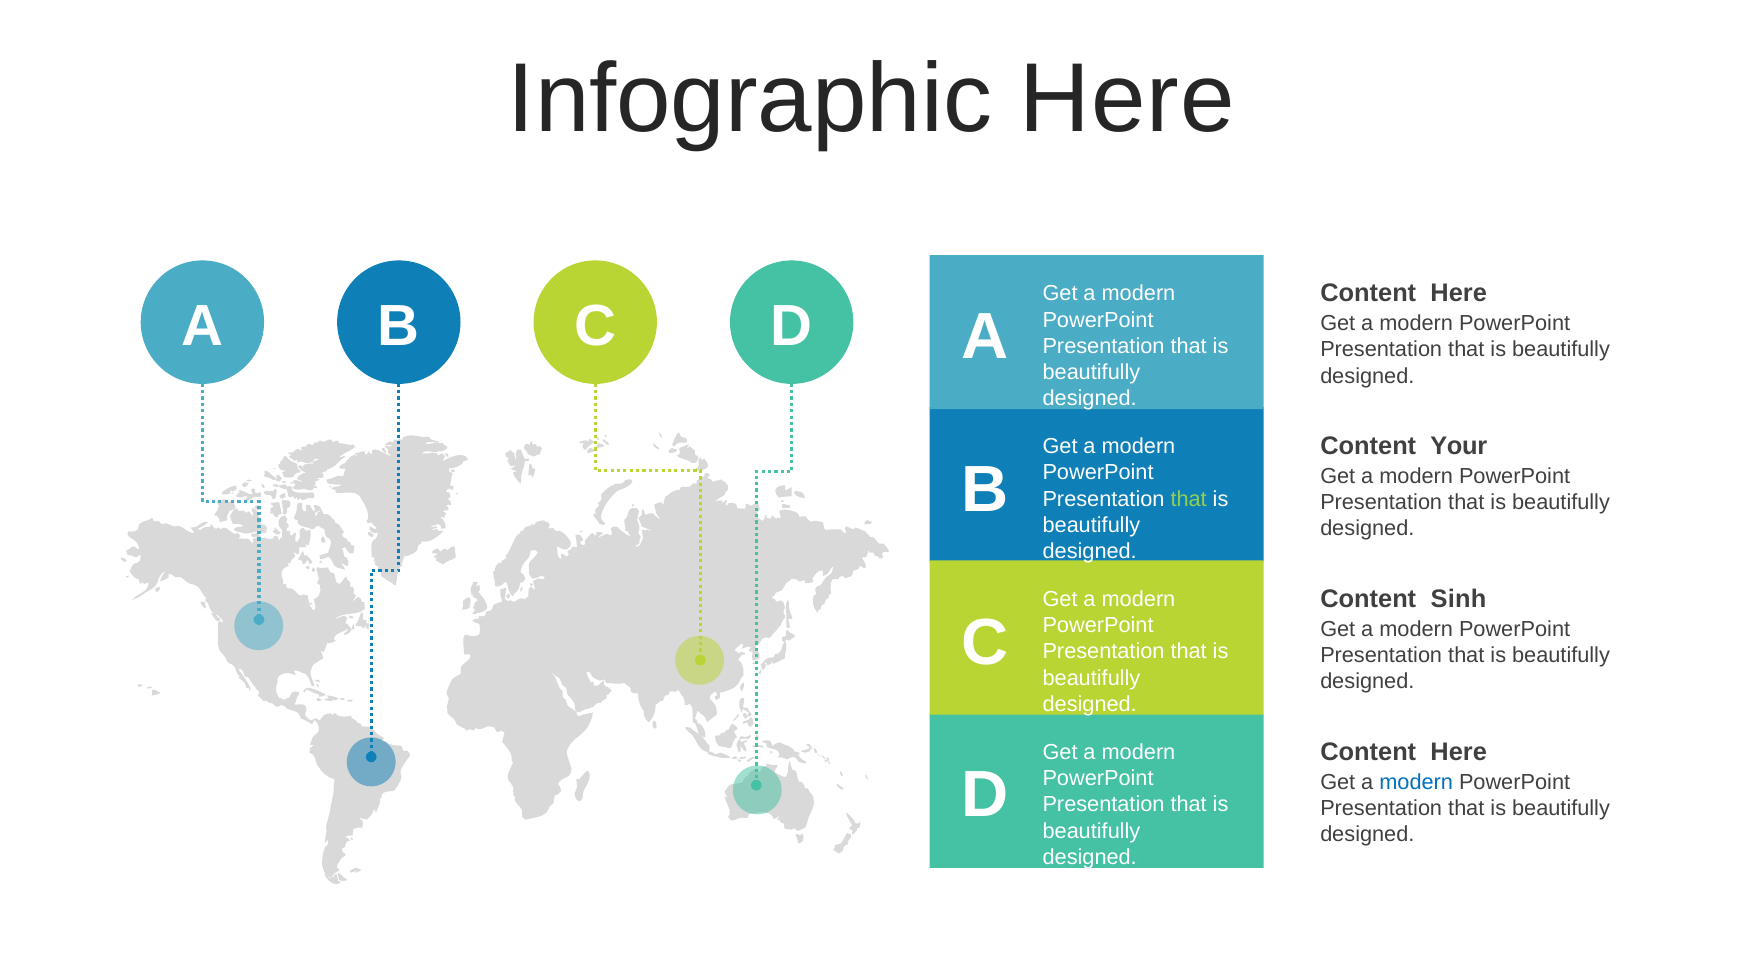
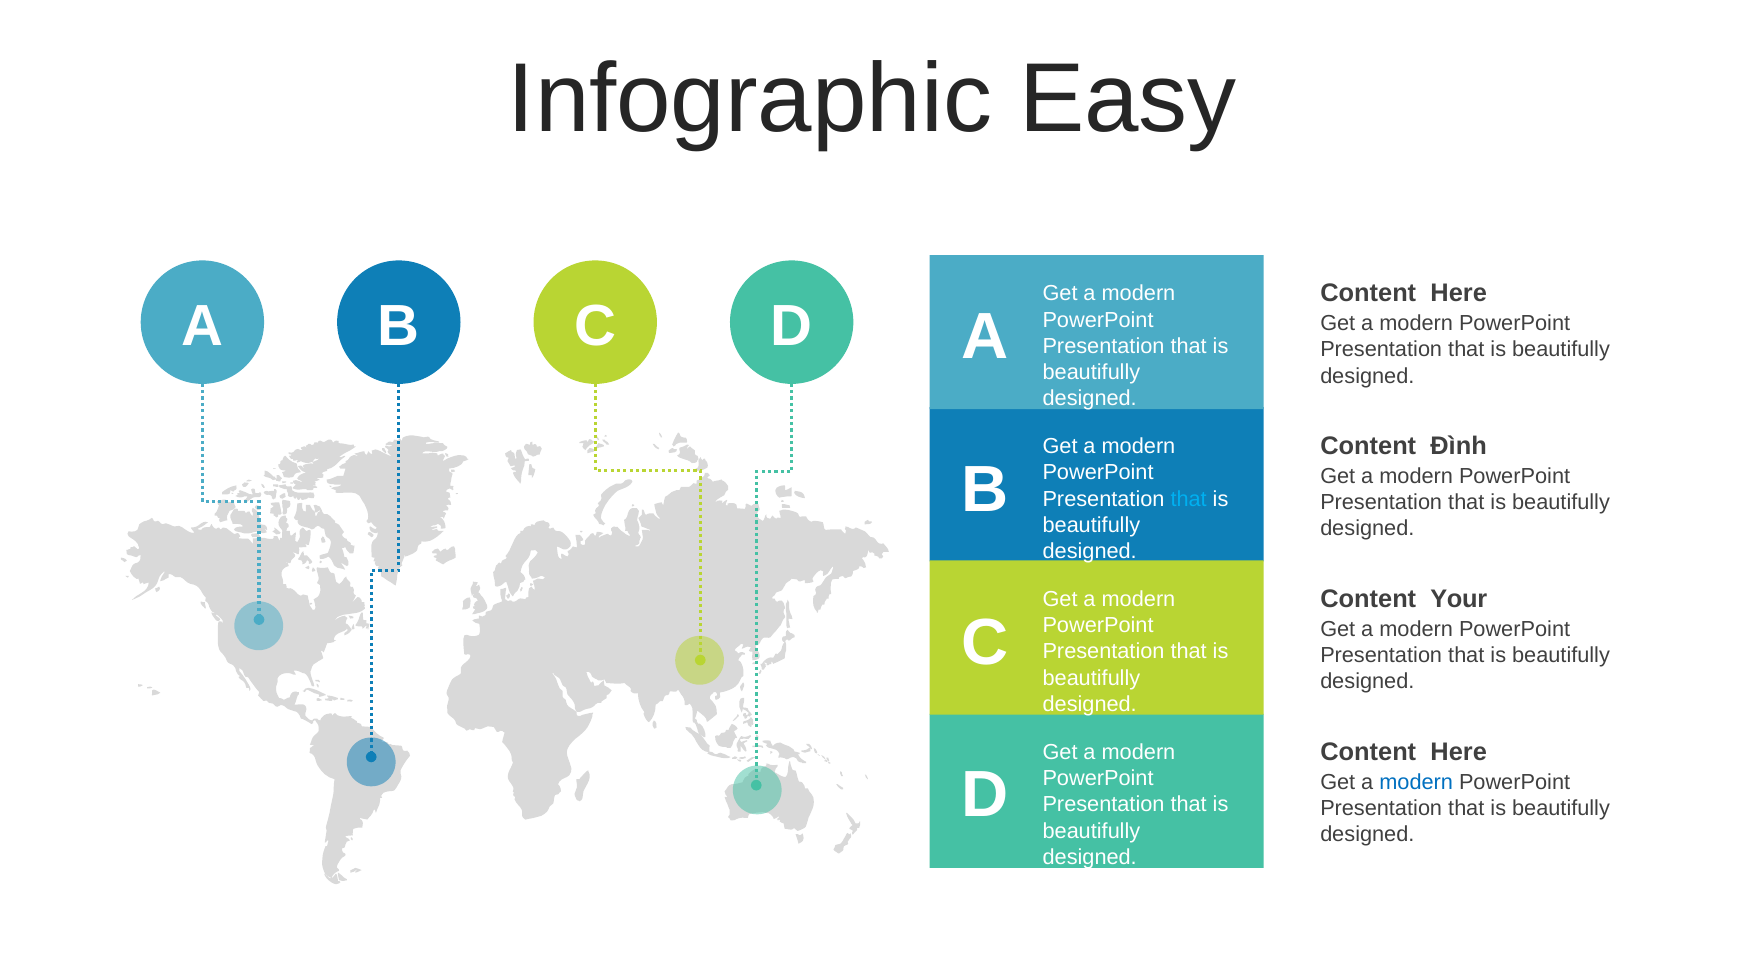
Infographic Here: Here -> Easy (1128, 100)
Your: Your -> Đình (1459, 446)
that colour: light green -> light blue (1189, 499)
Sinh: Sinh -> Your (1459, 599)
